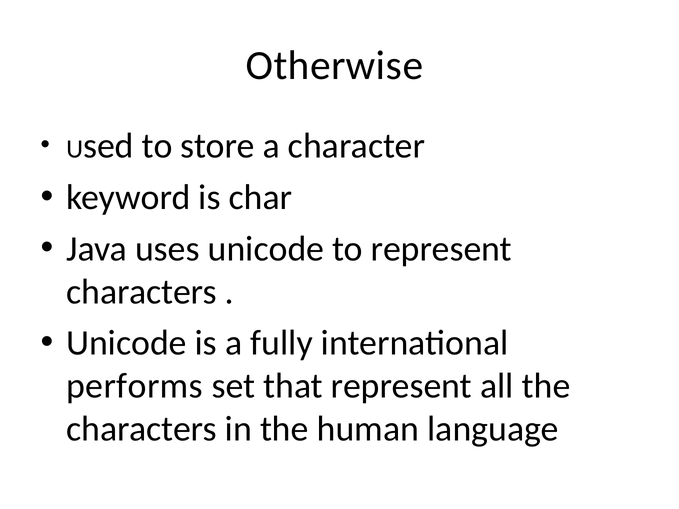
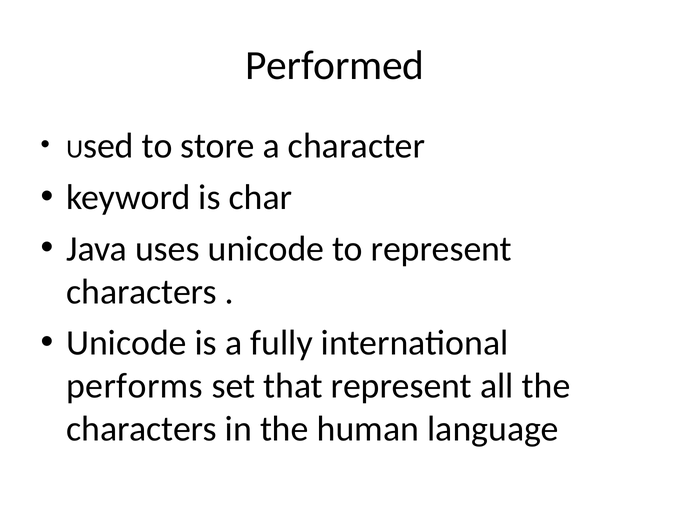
Otherwise: Otherwise -> Performed (335, 66)
